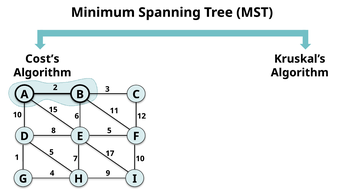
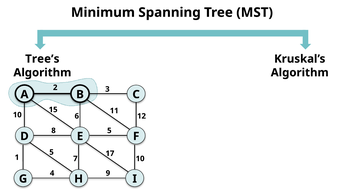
Cost’s: Cost’s -> Tree’s (42, 59)
